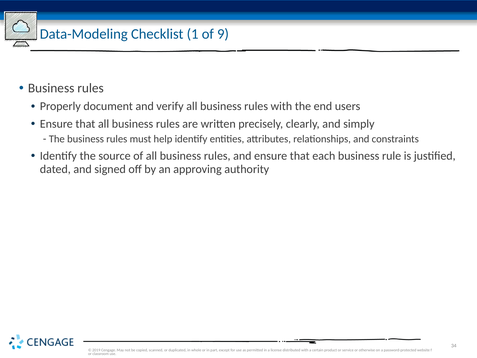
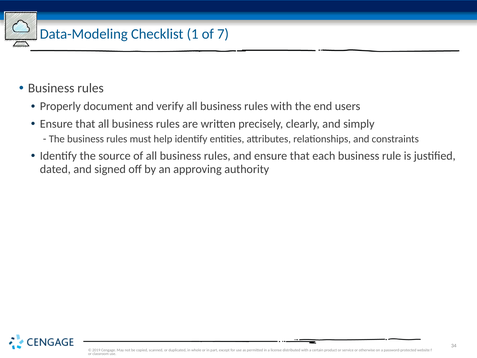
9: 9 -> 7 (223, 34)
